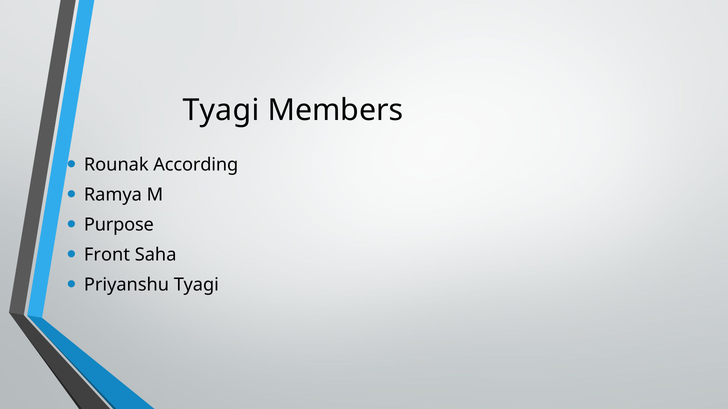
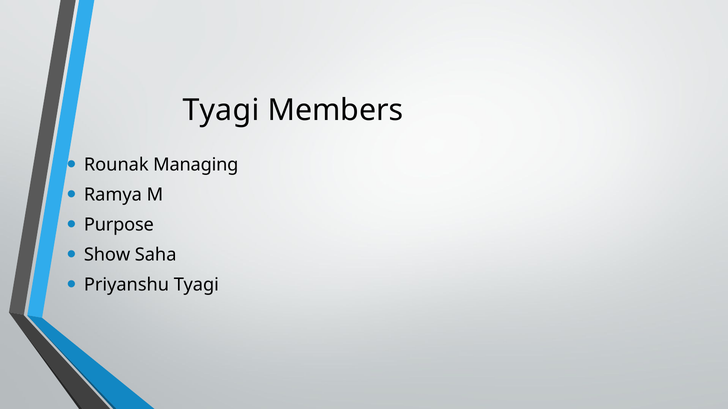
According: According -> Managing (196, 165)
Front: Front -> Show (107, 255)
